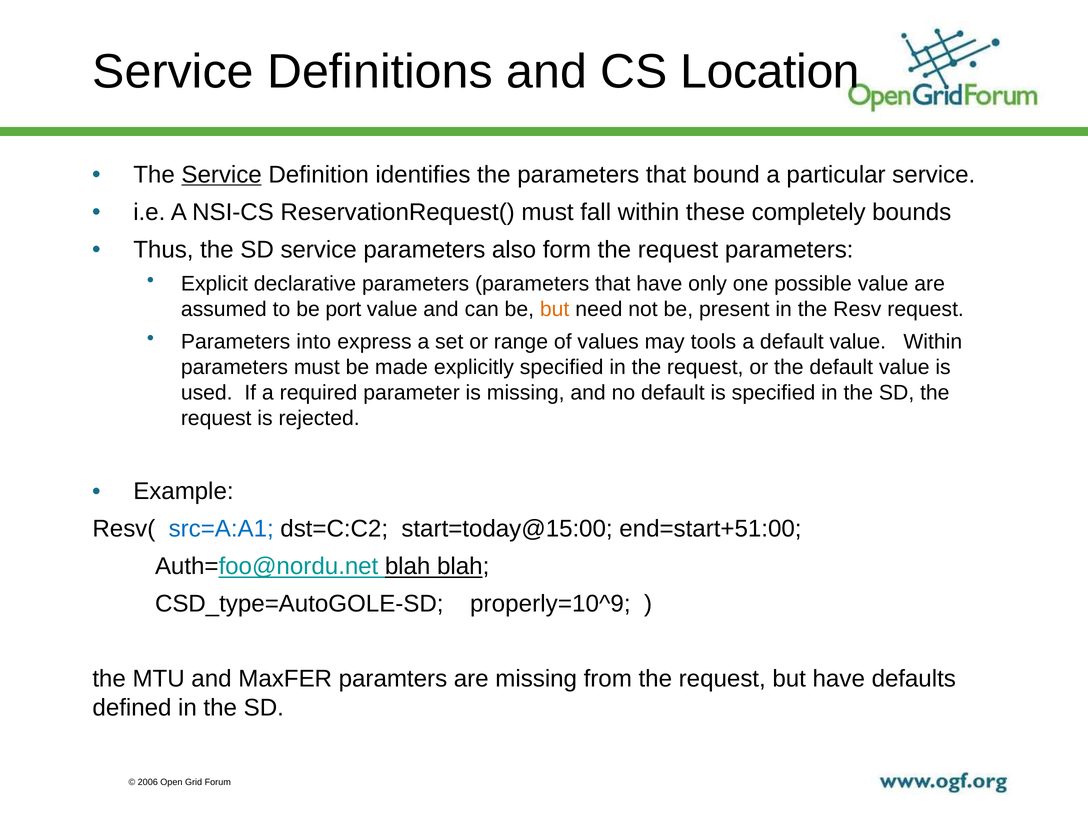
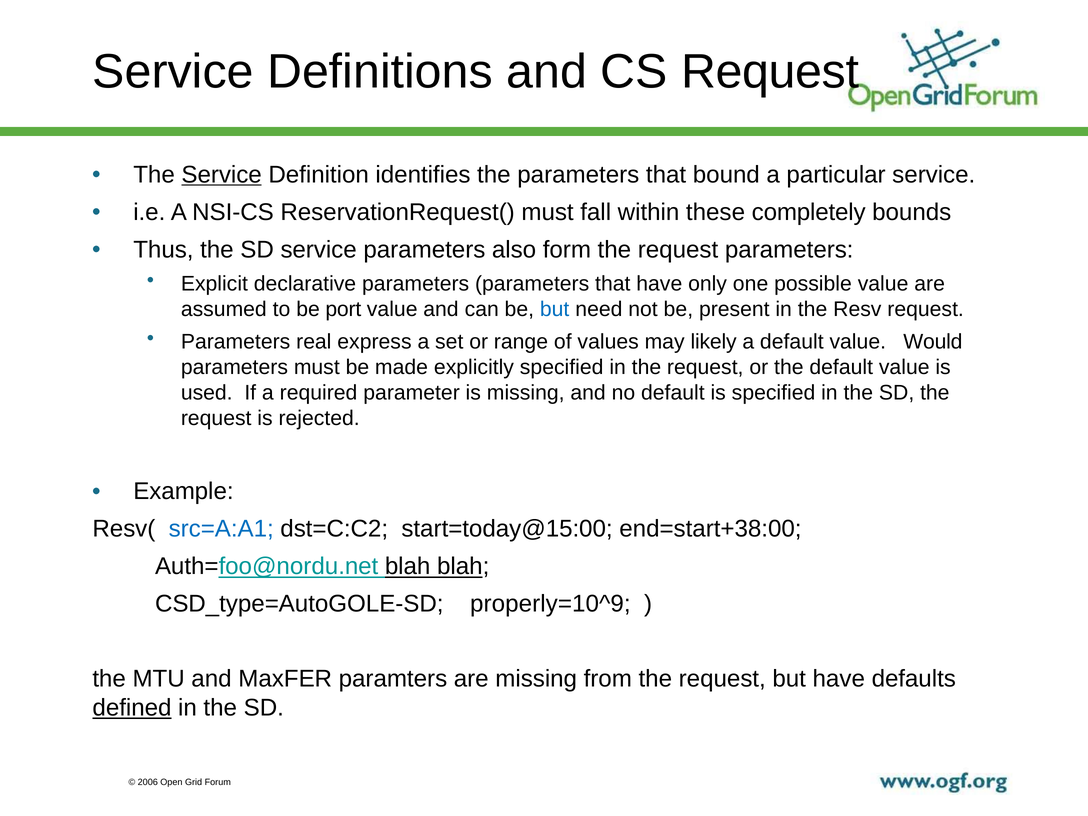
CS Location: Location -> Request (770, 72)
but colour: orange -> blue (555, 309)
into: into -> real (314, 342)
tools: tools -> likely (714, 342)
value Within: Within -> Would (933, 342)
end=start+51:00: end=start+51:00 -> end=start+38:00 (710, 529)
defined underline: none -> present (132, 708)
